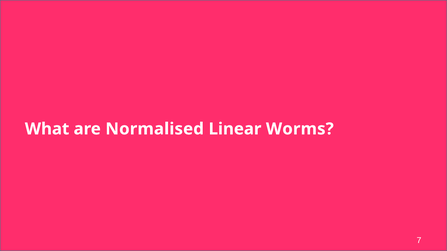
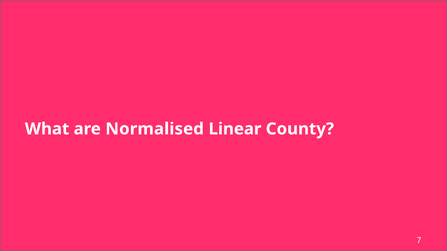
Worms: Worms -> County (300, 129)
